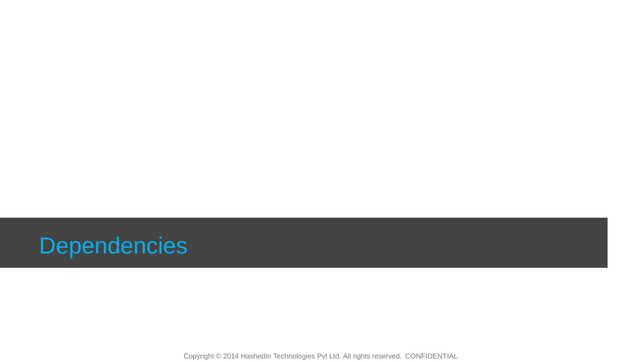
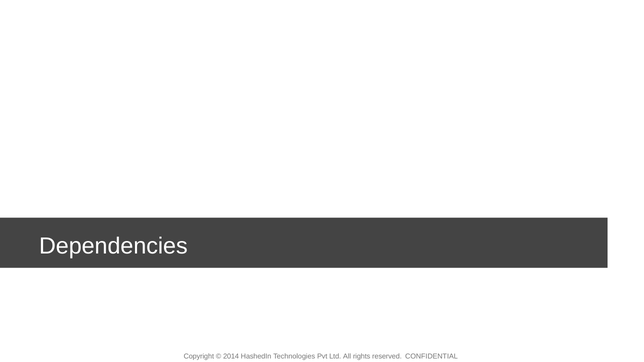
Dependencies colour: light blue -> white (113, 246)
